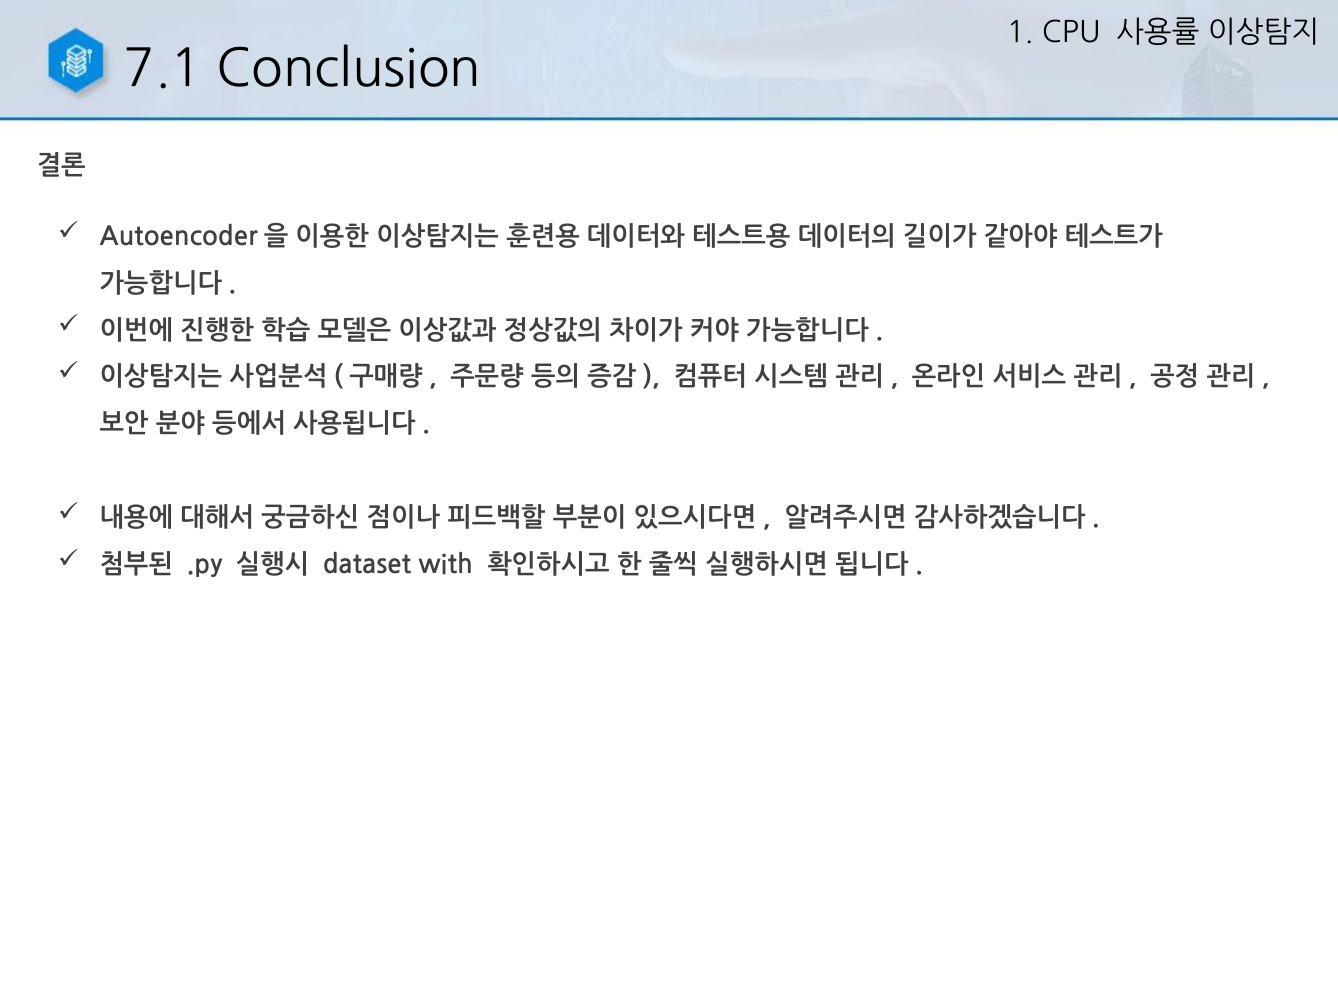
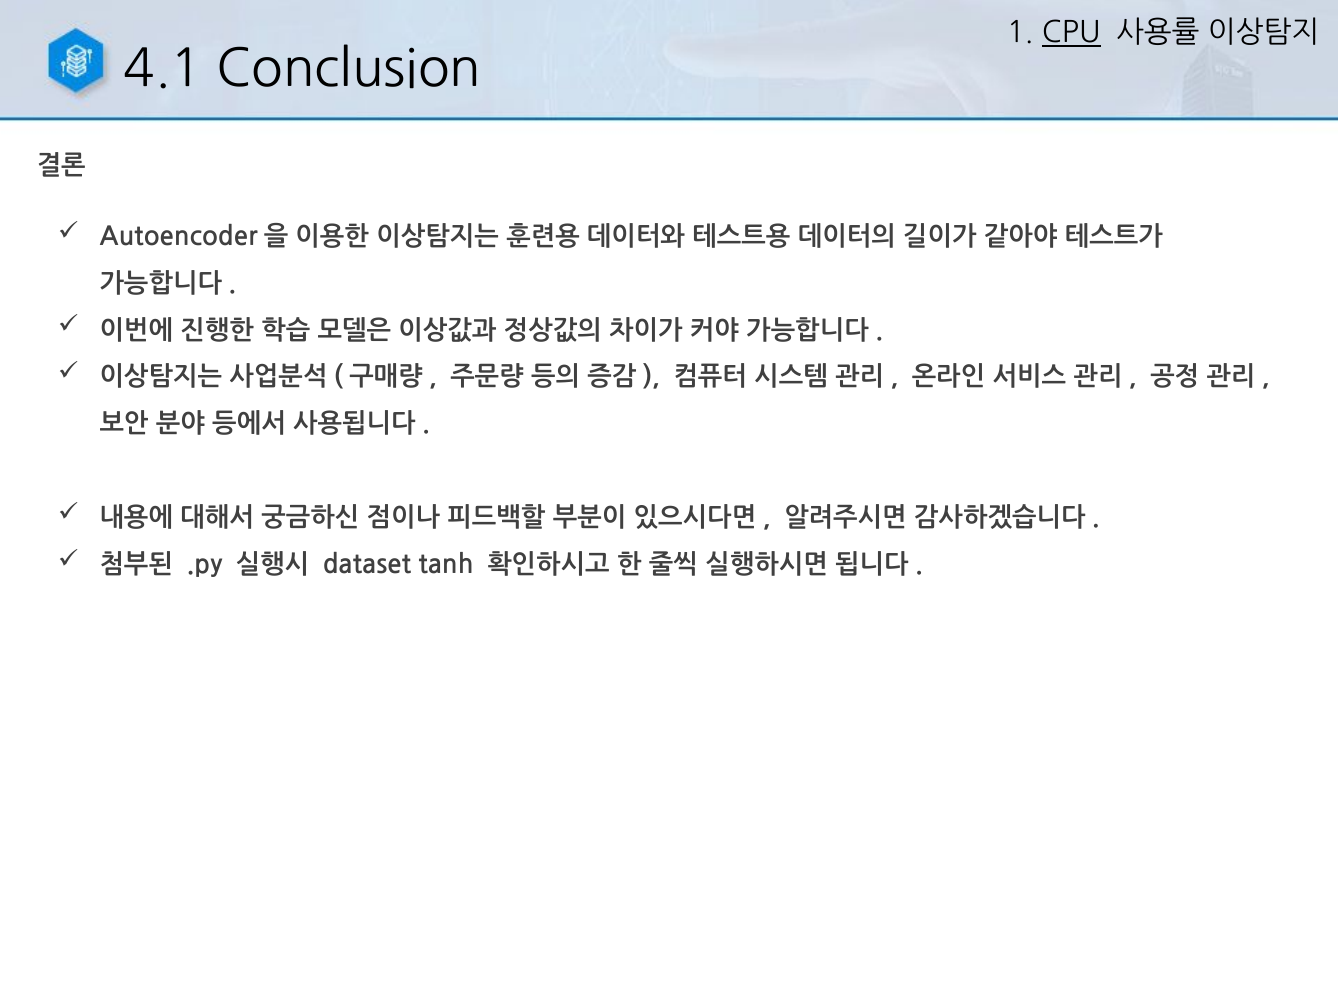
CPU underline: none -> present (1071, 33)
7.1: 7.1 -> 4.1 (163, 69)
with: with -> tanh (446, 564)
